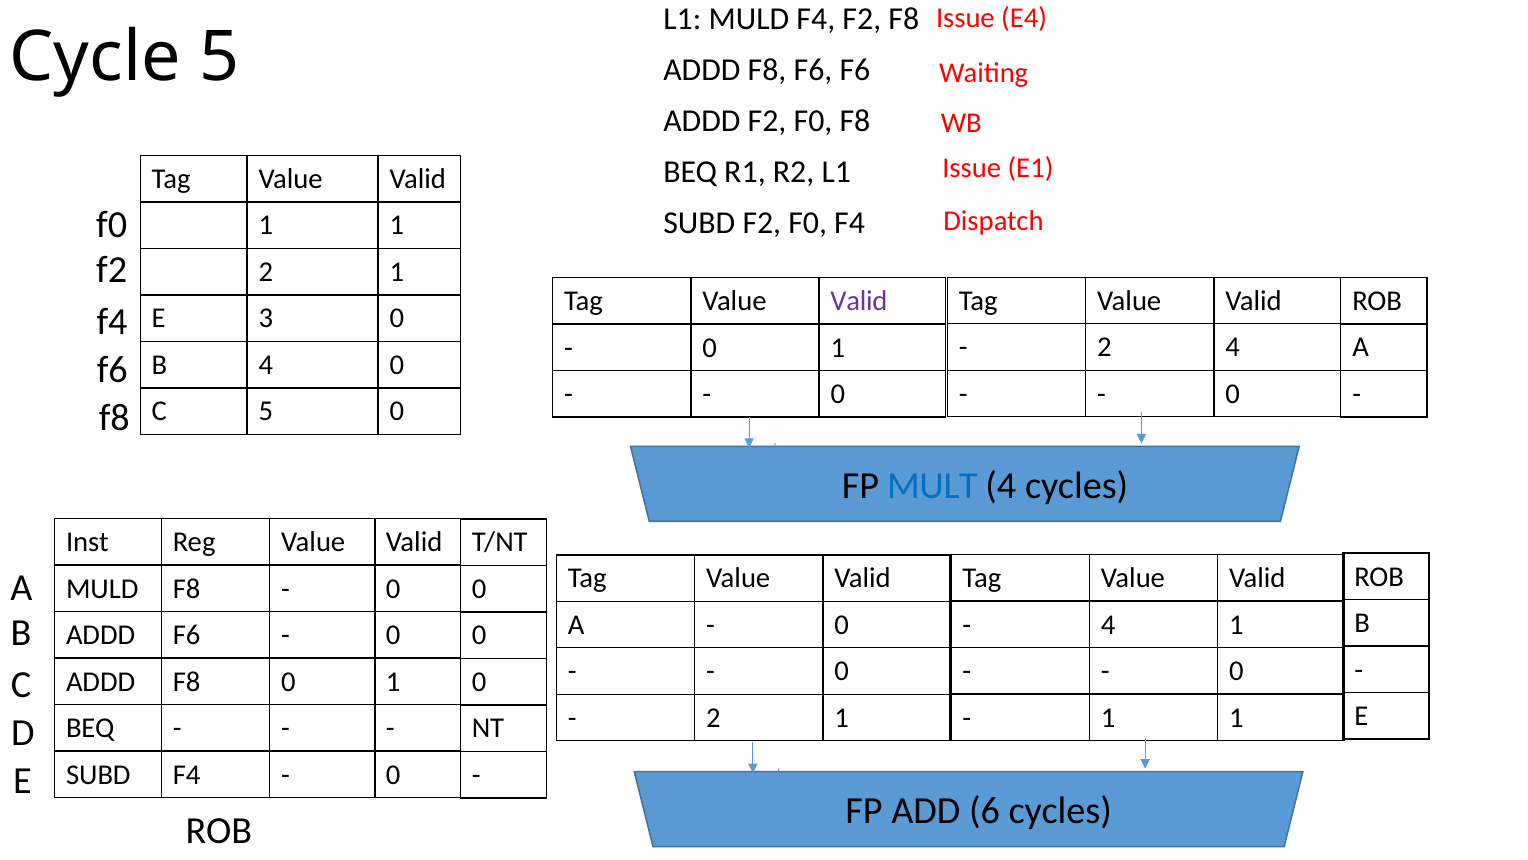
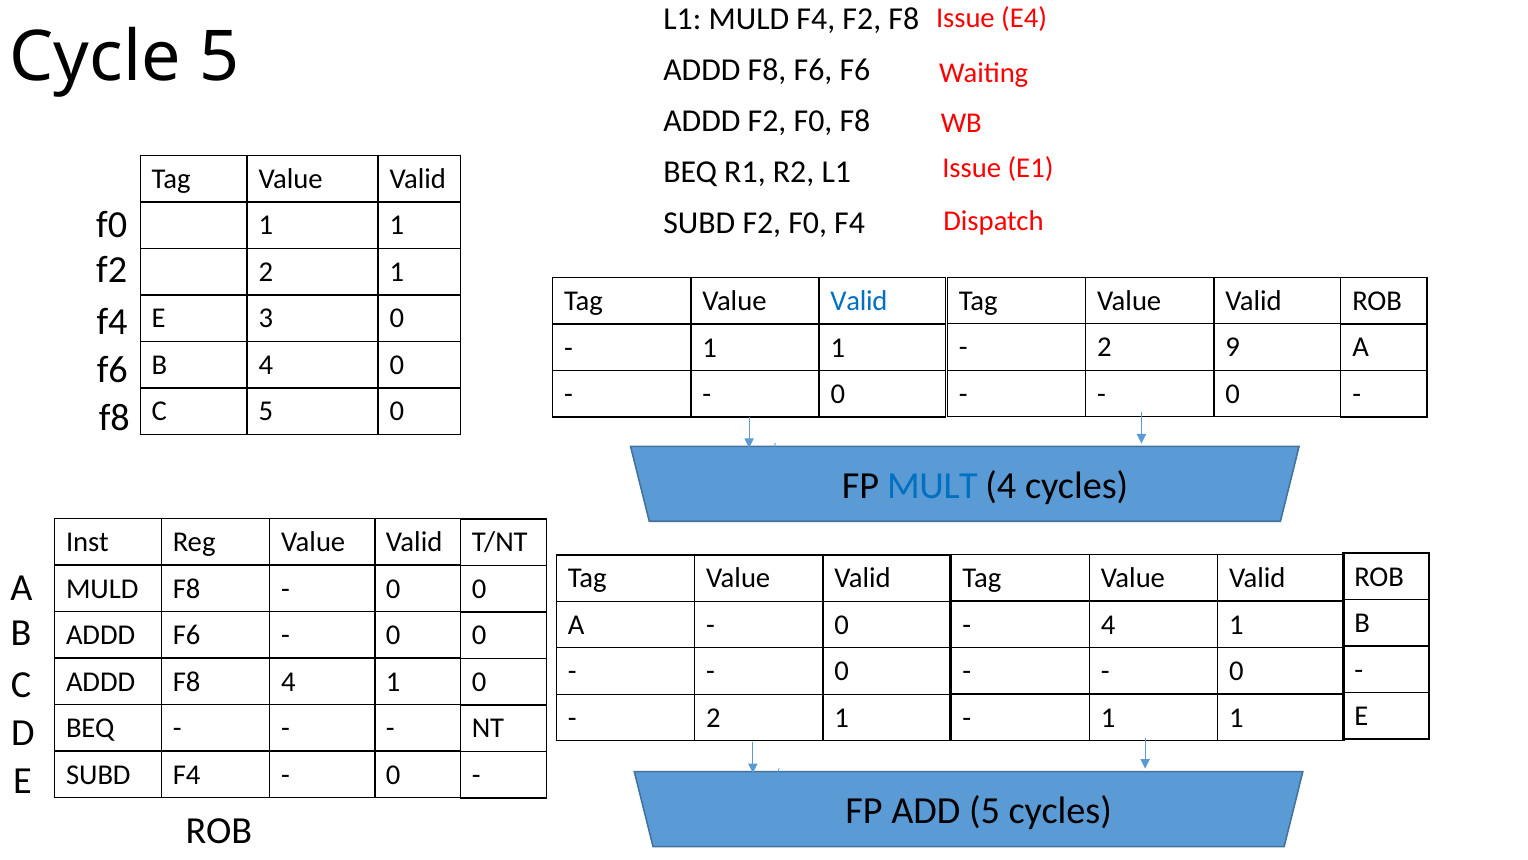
Valid colour: purple -> blue (859, 301)
2 4: 4 -> 9 (1233, 347)
0: 0 -> 1 (710, 347)
F8 0: 0 -> 4 (288, 681)
ADD 6: 6 -> 5 (984, 811)
